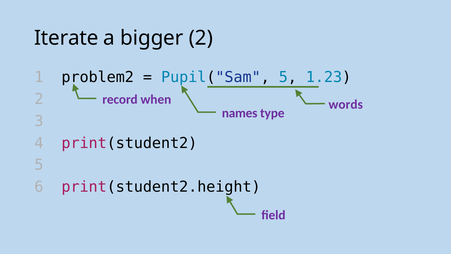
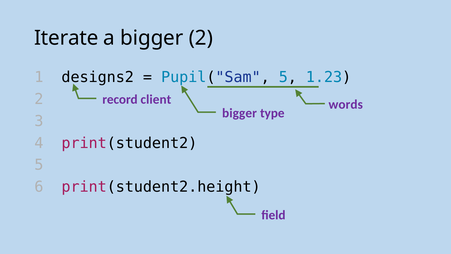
problem2: problem2 -> designs2 (98, 77)
when: when -> client (156, 99)
names: names -> bigger (240, 113)
